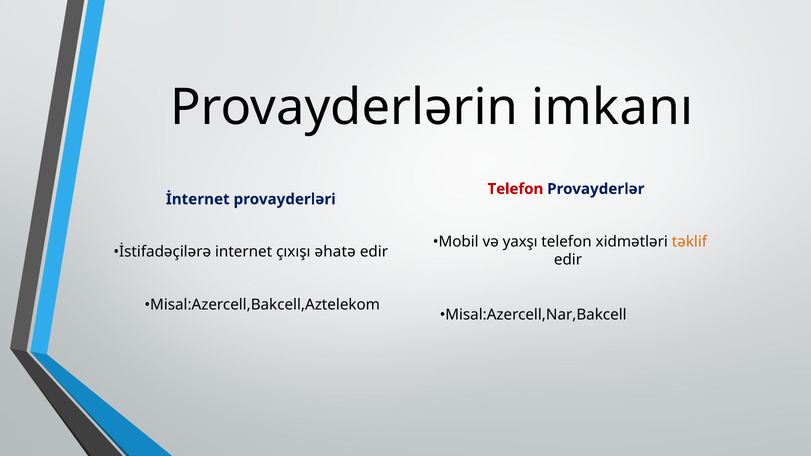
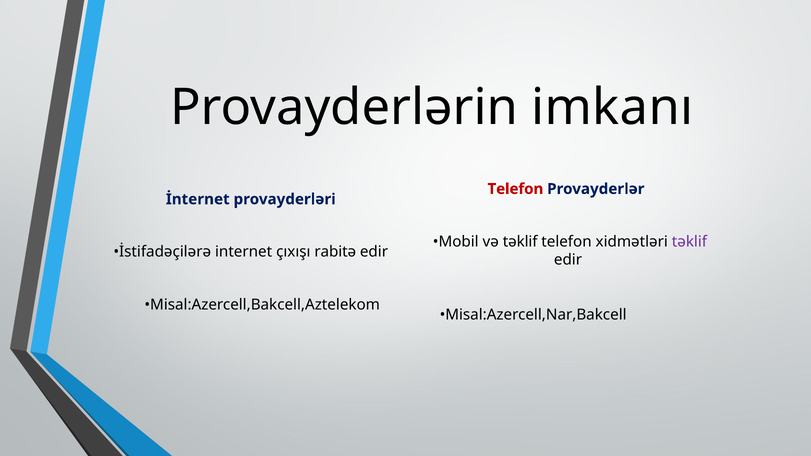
və yaxşı: yaxşı -> təklif (520, 242)
təklif colour: orange -> purple (689, 242)
əhatə: əhatə -> rabitə (335, 252)
